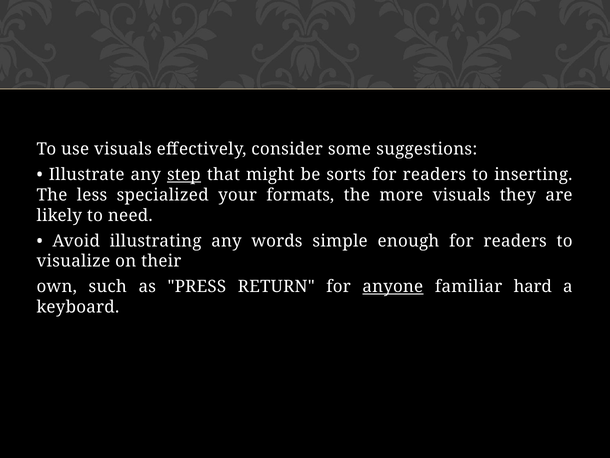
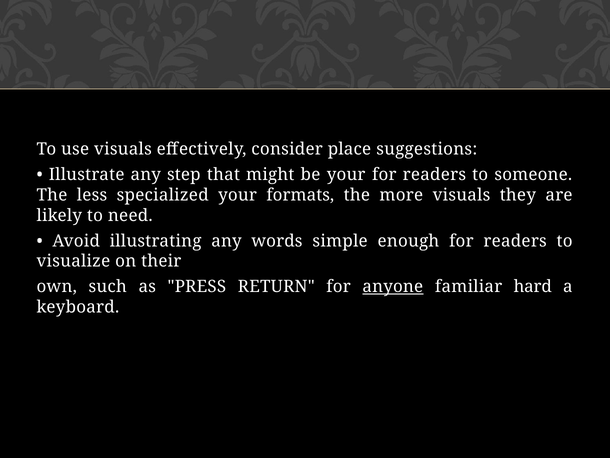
some: some -> place (349, 149)
step underline: present -> none (184, 175)
be sorts: sorts -> your (346, 175)
inserting: inserting -> someone (533, 175)
